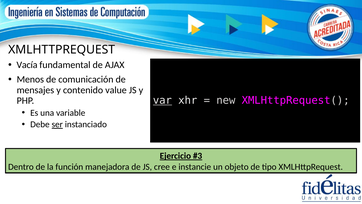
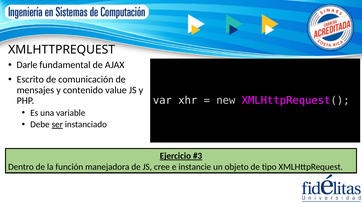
Vacía: Vacía -> Darle (27, 65)
Menos: Menos -> Escrito (30, 79)
var underline: present -> none (162, 100)
